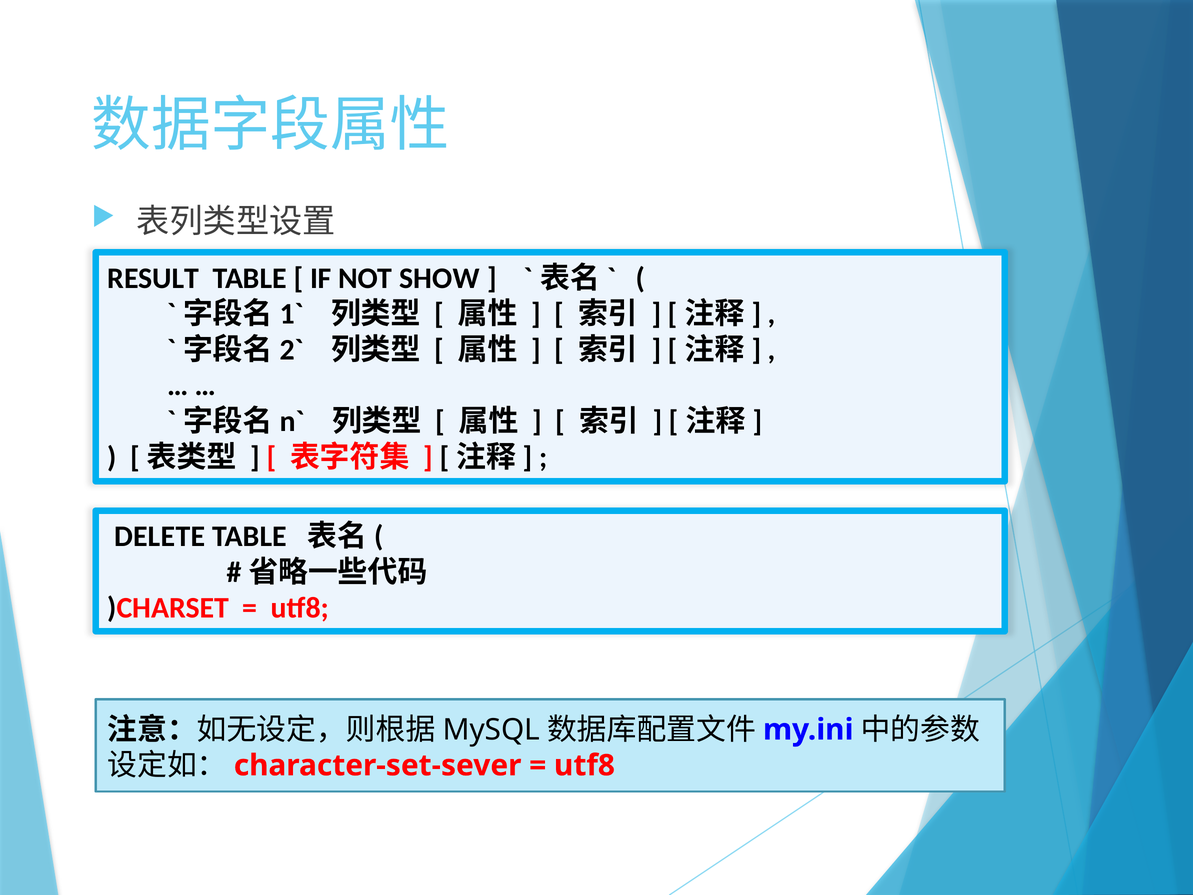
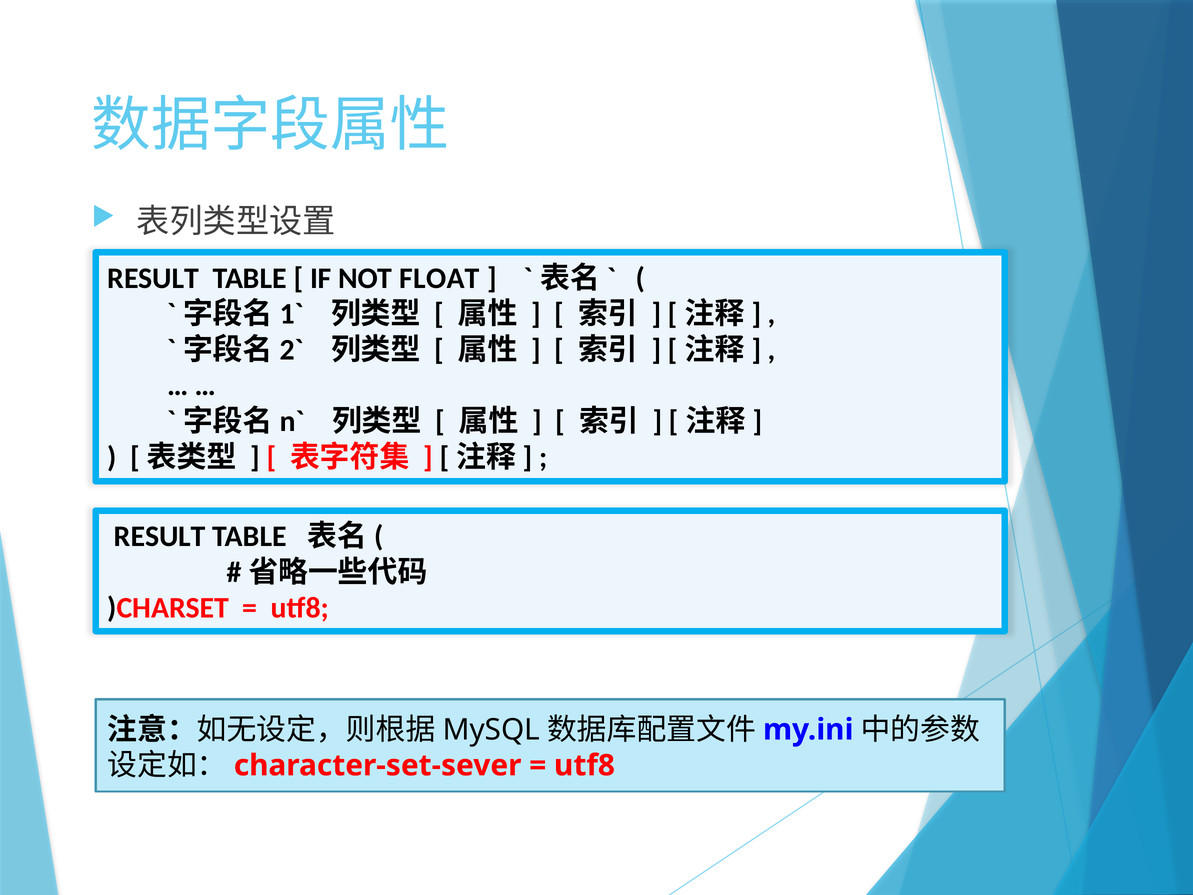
SHOW: SHOW -> FLOAT (440, 278)
DELETE: DELETE -> RESULT (160, 536)
